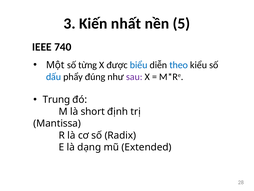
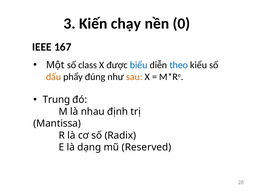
nhất: nhất -> chạy (126, 23)
5: 5 -> 0 (181, 23)
740: 740 -> 167 (63, 47)
từng: từng -> class (88, 65)
dấu colour: blue -> orange (54, 77)
sau colour: purple -> orange (134, 77)
short: short -> nhau (93, 111)
Extended: Extended -> Reserved (147, 147)
